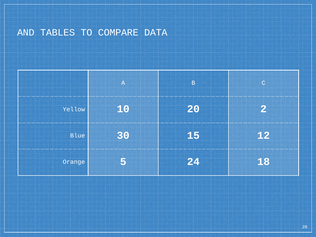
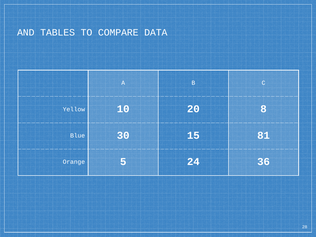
2: 2 -> 8 (264, 109)
12: 12 -> 81 (264, 135)
18: 18 -> 36 (264, 162)
